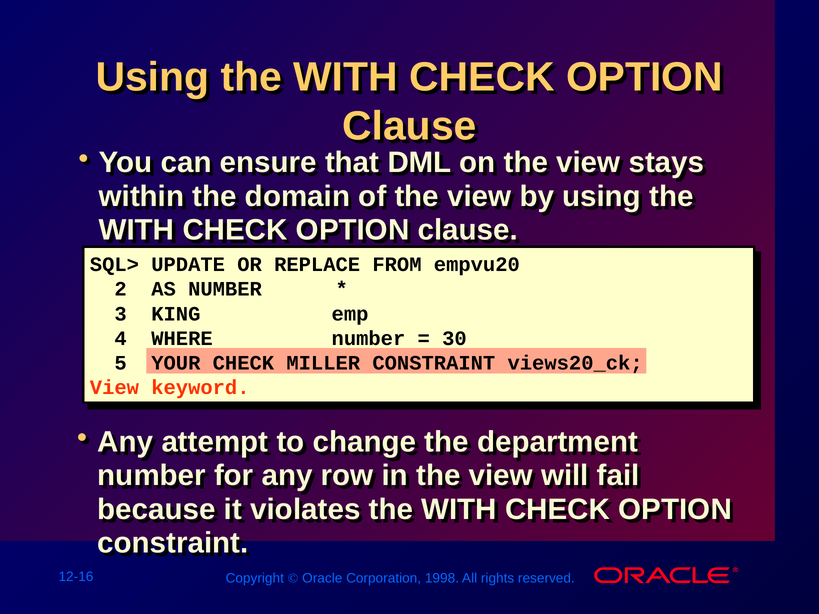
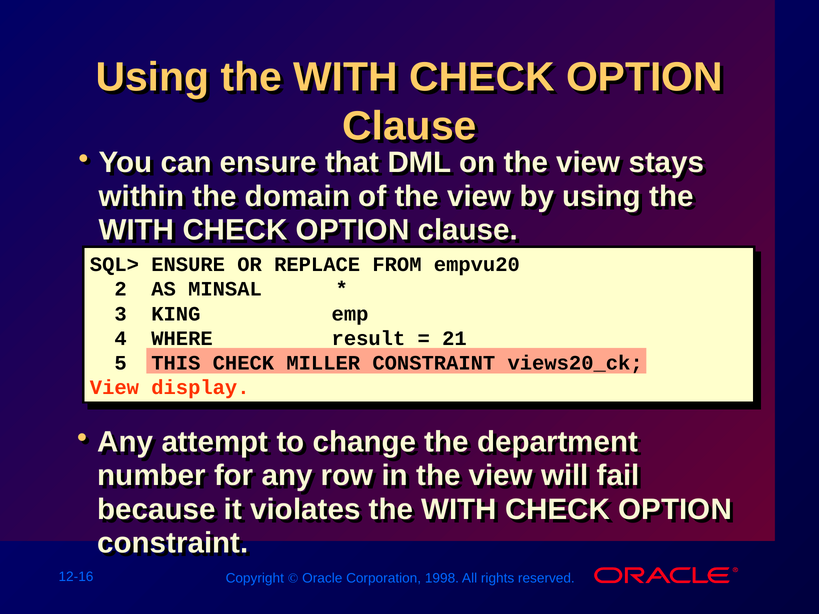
SQL> UPDATE: UPDATE -> ENSURE (188, 265)
AS NUMBER: NUMBER -> MINSAL (225, 289)
WHERE number: number -> result (368, 338)
30: 30 -> 21 (454, 338)
YOUR: YOUR -> THIS (176, 363)
keyword: keyword -> display (200, 388)
